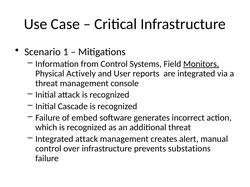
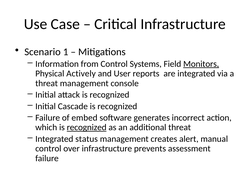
recognized underline: none -> present (87, 128)
Integrated attack: attack -> status (87, 139)
substations: substations -> assessment (189, 149)
